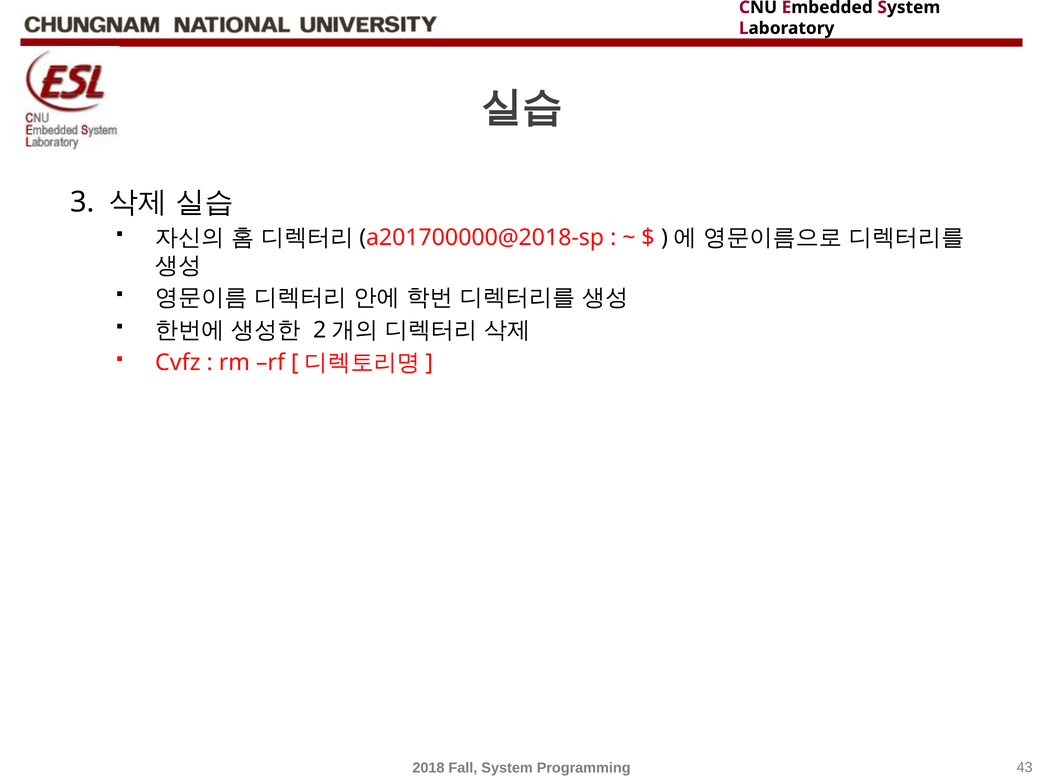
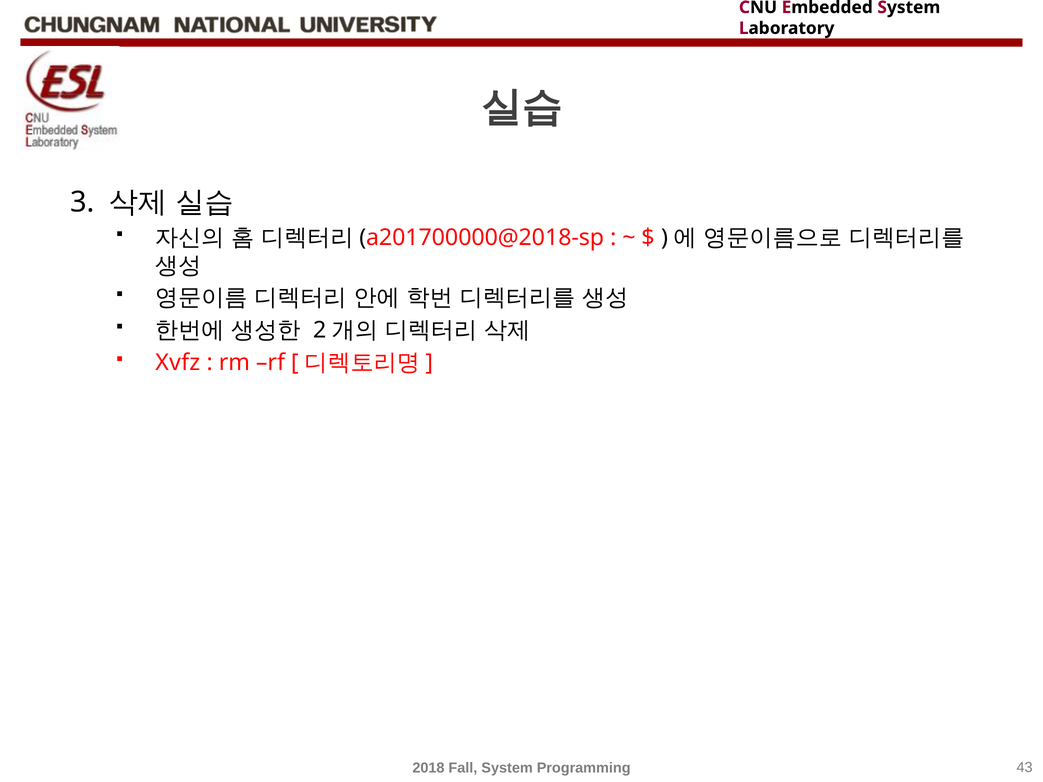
Cvfz: Cvfz -> Xvfz (178, 363)
